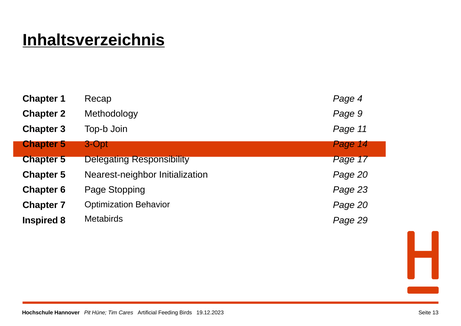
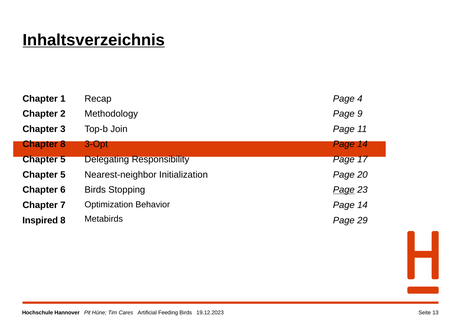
5: 5 -> 8 (63, 144)
Page: Page -> Birds (95, 190)
Page underline: none -> present (344, 190)
20: 20 -> 14 (362, 205)
